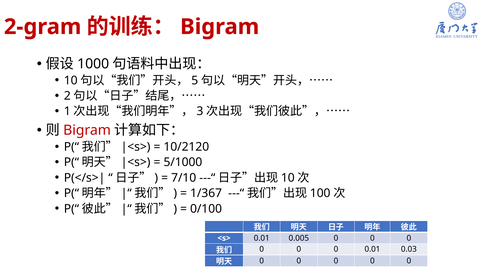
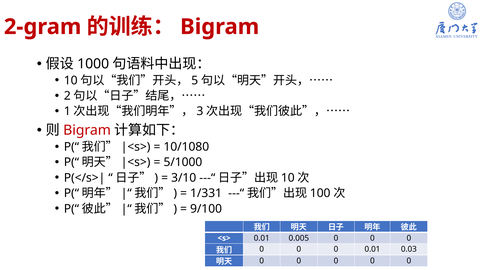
10/2120: 10/2120 -> 10/1080 (186, 147)
7/10: 7/10 -> 3/10 (184, 178)
1/367: 1/367 -> 1/331 (206, 193)
0/100: 0/100 -> 9/100 (206, 209)
